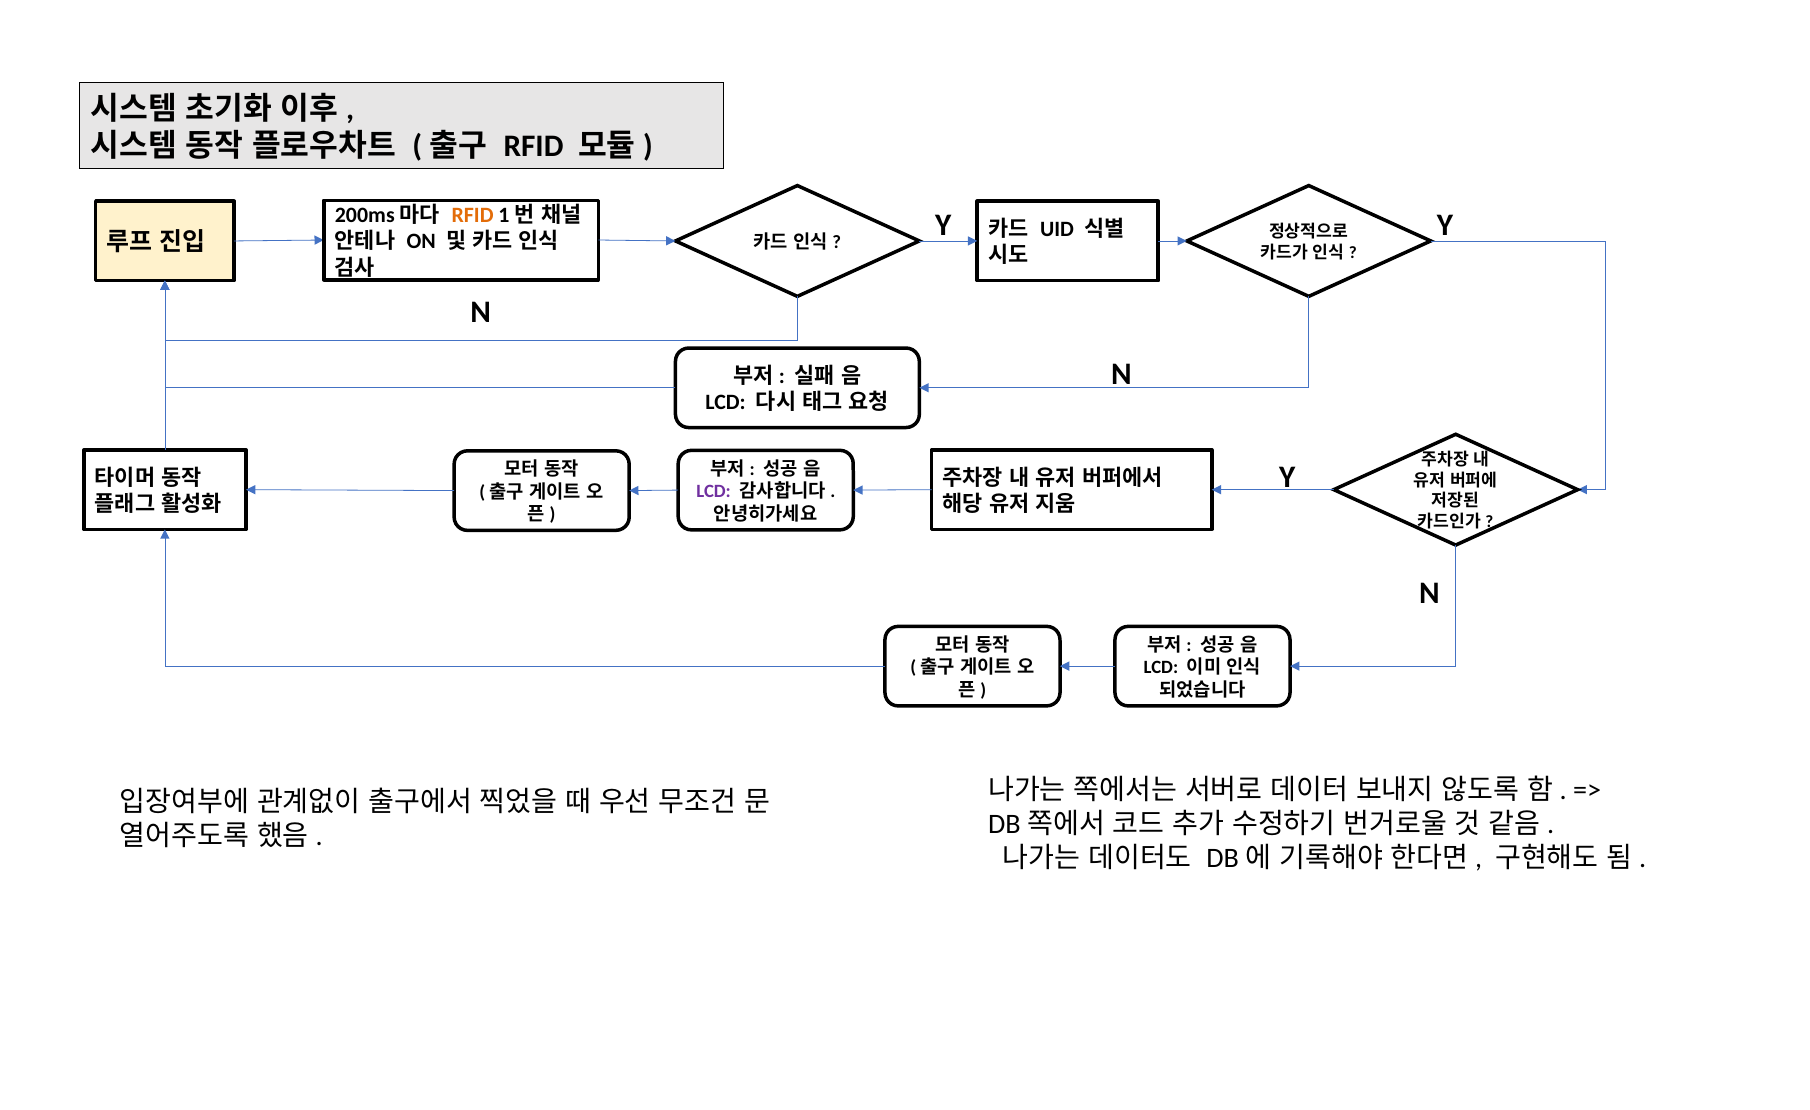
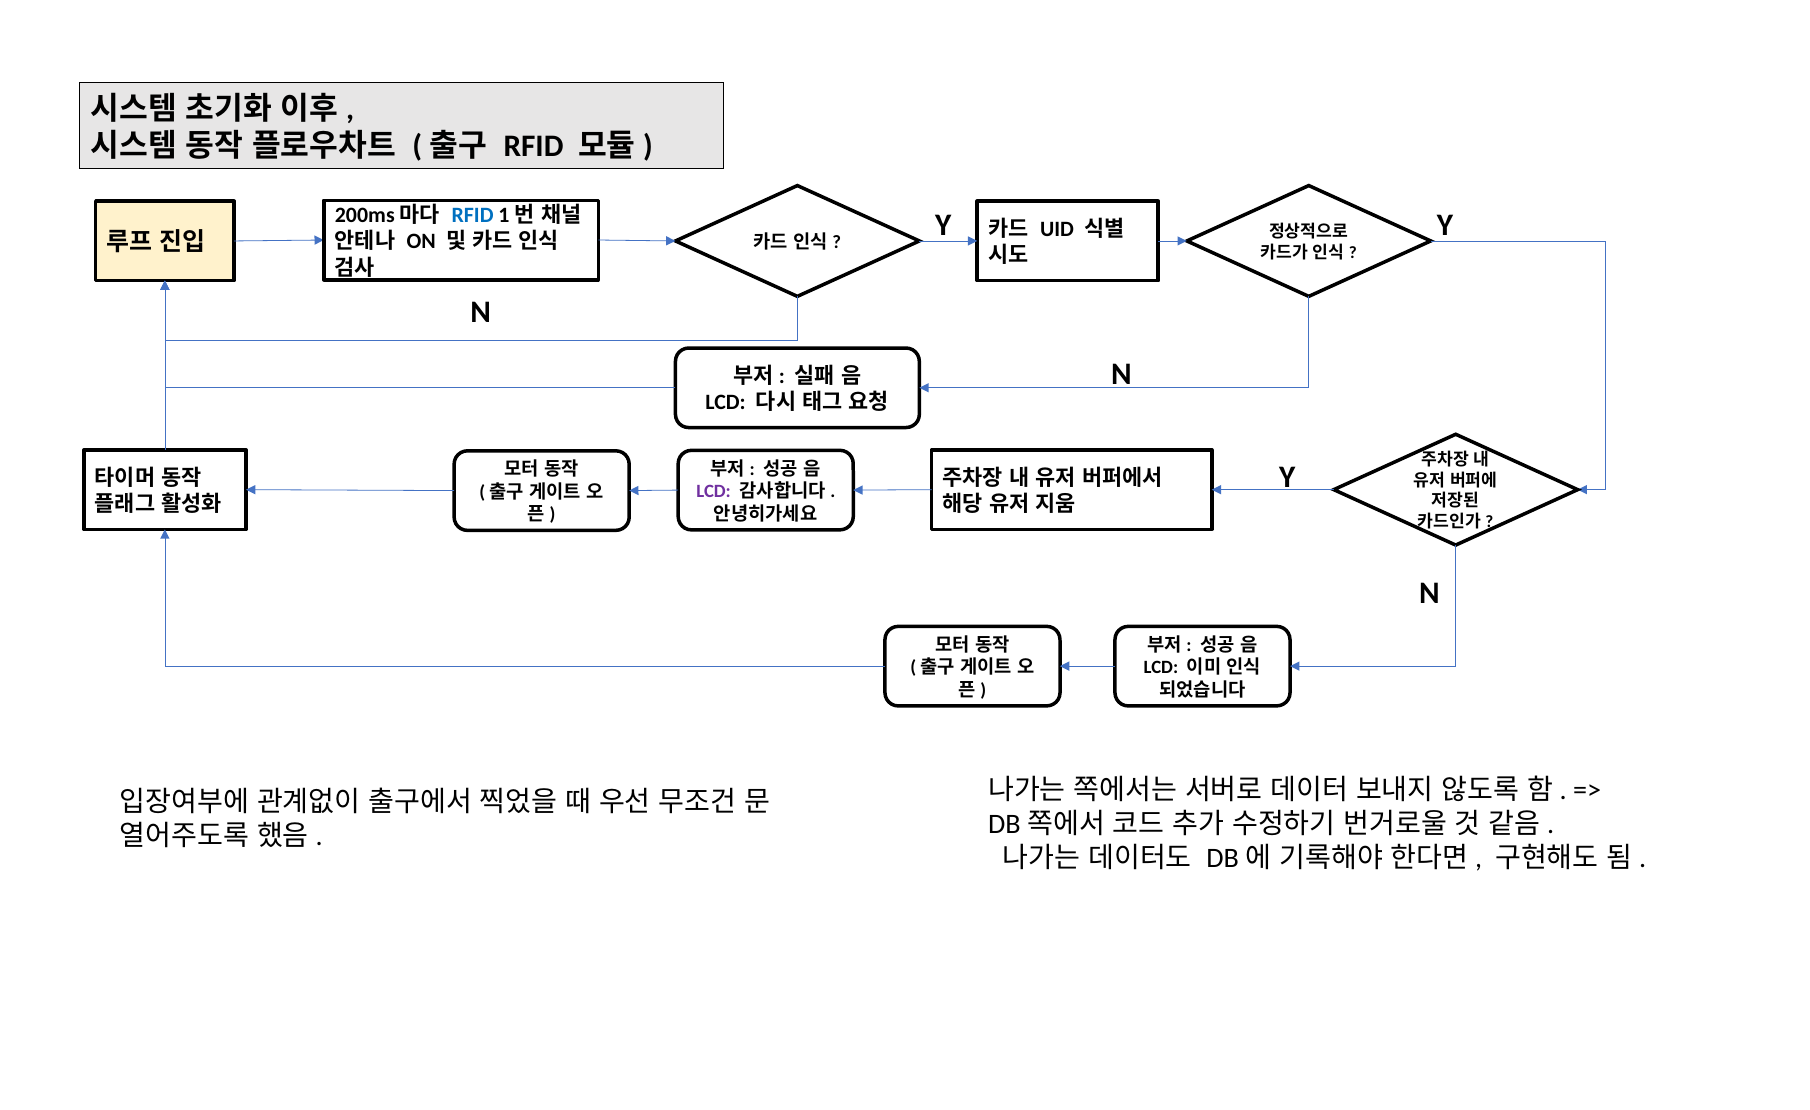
RFID colour: orange -> blue (473, 215)
